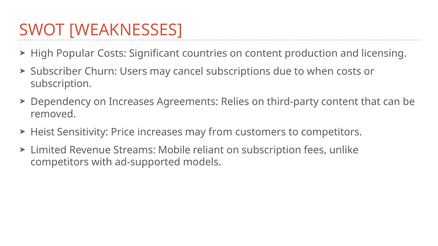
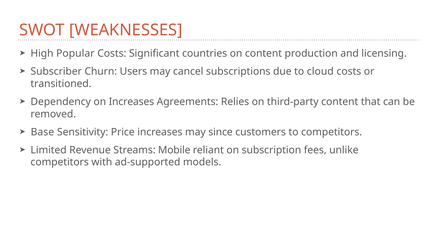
when: when -> cloud (320, 71)
subscription: subscription -> transitioned (61, 84)
Heist: Heist -> Base (42, 132)
from: from -> since (221, 132)
